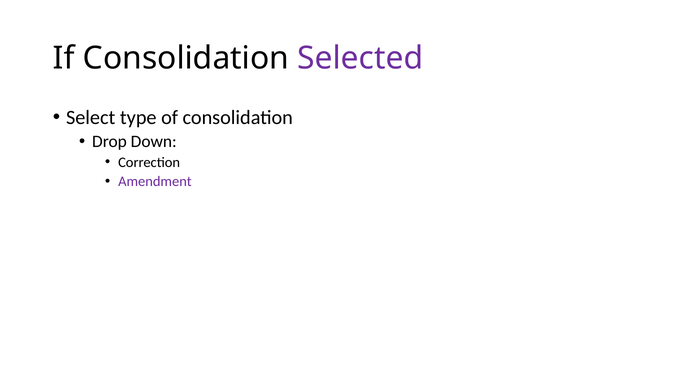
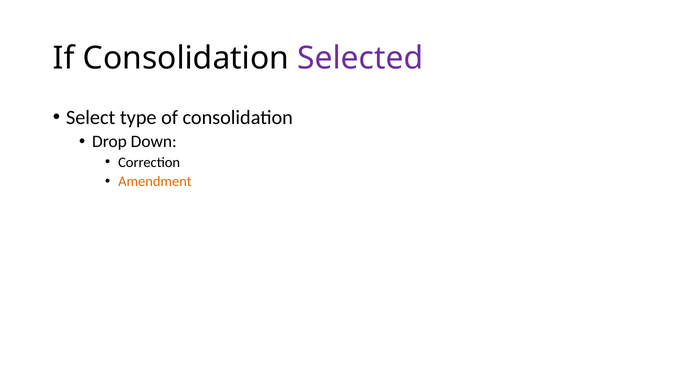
Amendment colour: purple -> orange (155, 182)
